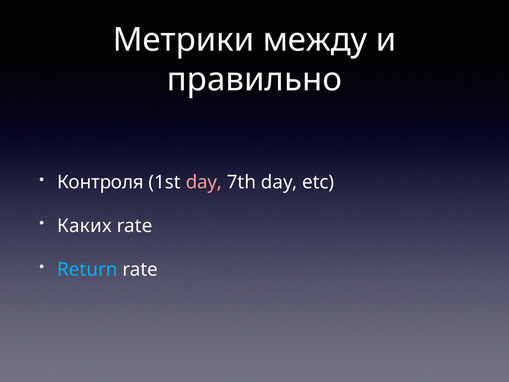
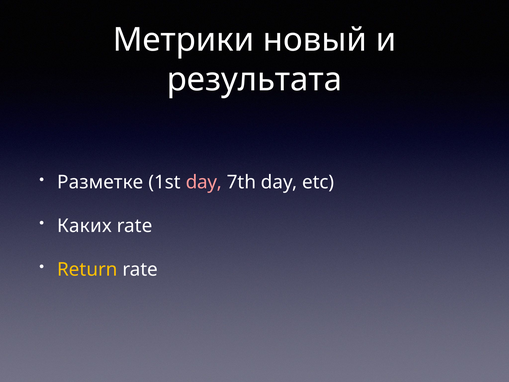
между: между -> новый (315, 40)
правильно: правильно -> результата (255, 80)
Контроля: Контроля -> Разметке (100, 182)
Return colour: light blue -> yellow (87, 269)
